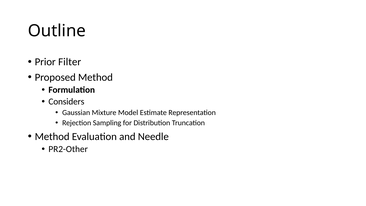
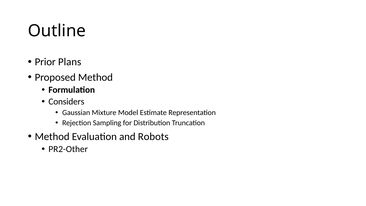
Filter: Filter -> Plans (70, 62)
Needle: Needle -> Robots (153, 136)
